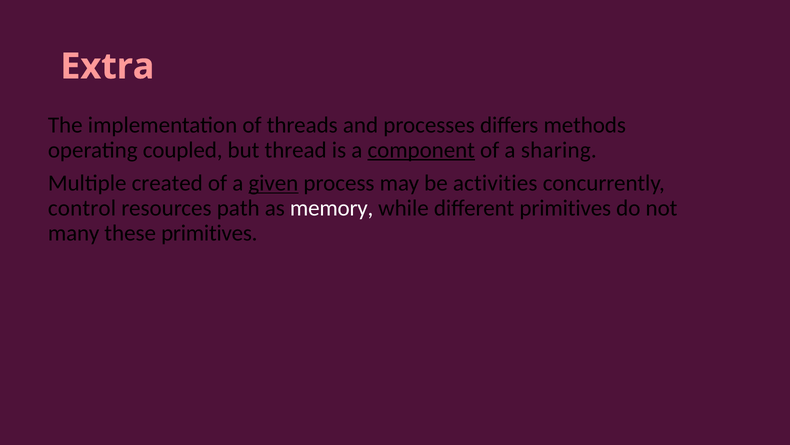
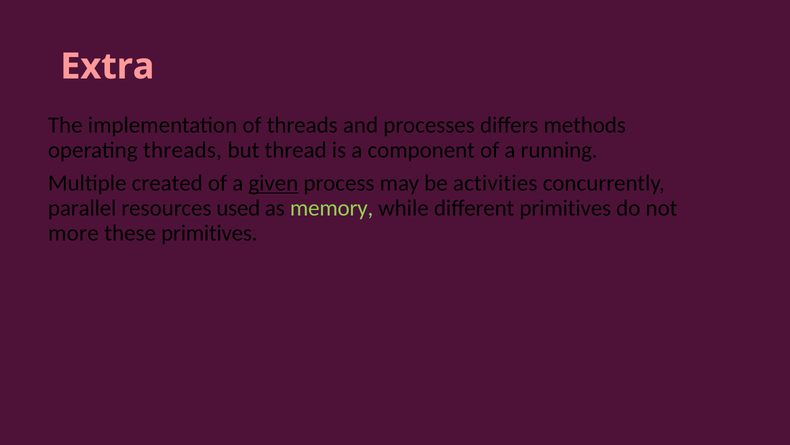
operating coupled: coupled -> threads (182, 150)
component underline: present -> none (421, 150)
sharing: sharing -> running (559, 150)
control: control -> parallel (82, 208)
path: path -> used (238, 208)
memory colour: white -> light green (332, 208)
many: many -> more (73, 233)
